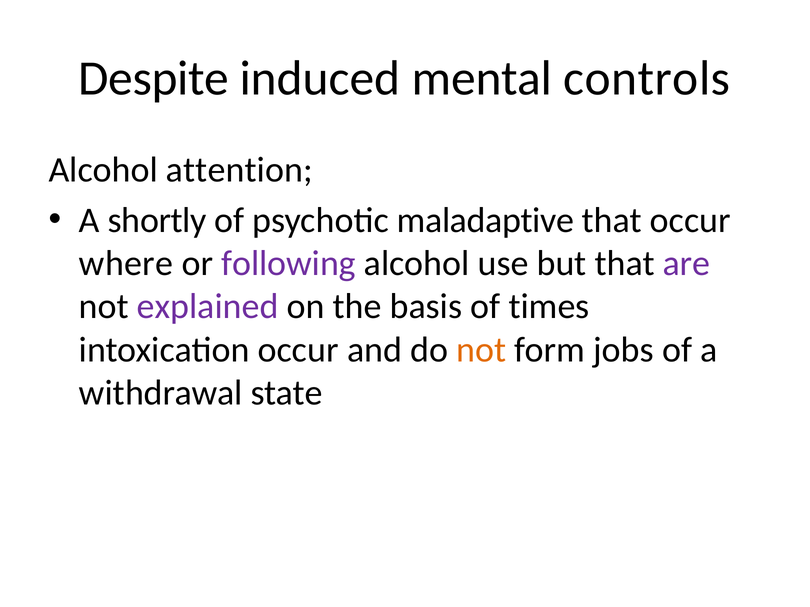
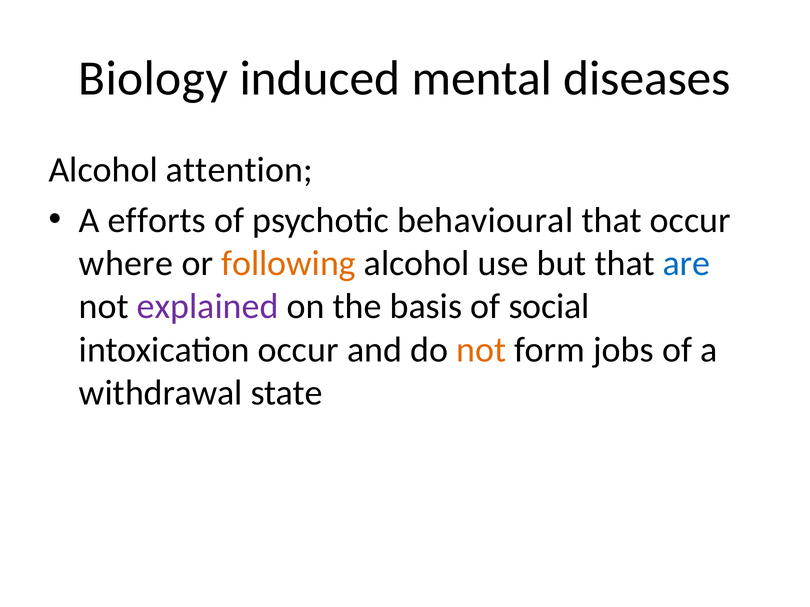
Despite: Despite -> Biology (153, 78)
controls: controls -> diseases (647, 78)
shortly: shortly -> efforts (157, 220)
maladaptive: maladaptive -> behavioural (485, 220)
following colour: purple -> orange (289, 264)
are colour: purple -> blue (687, 264)
times: times -> social (549, 307)
